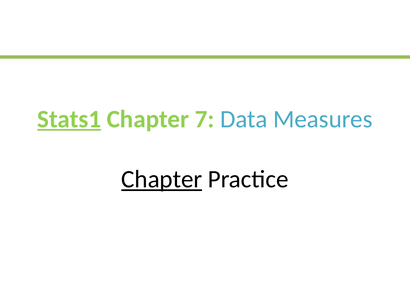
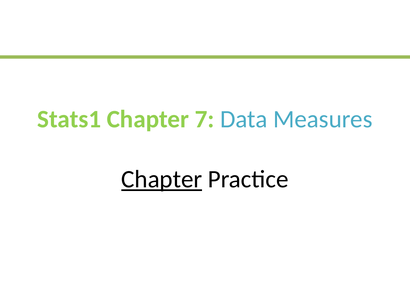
Stats1 underline: present -> none (69, 119)
